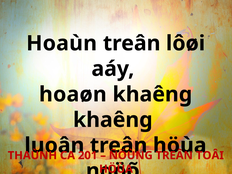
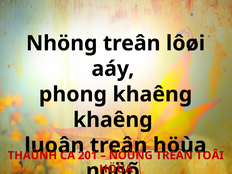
Hoaùn: Hoaùn -> Nhöng (62, 43)
hoaøn: hoaøn -> phong (73, 94)
